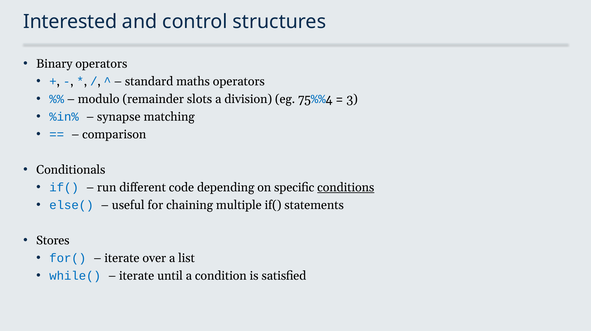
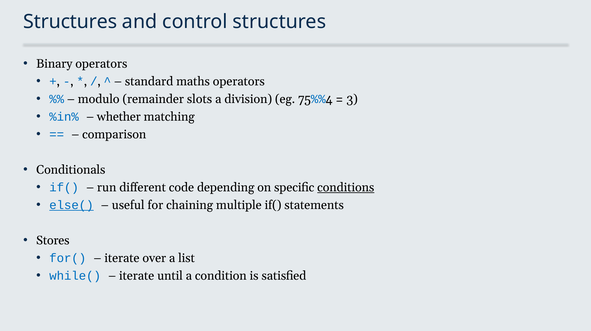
Interested: Interested -> Structures (70, 22)
synapse: synapse -> whether (119, 117)
else( underline: none -> present (71, 205)
